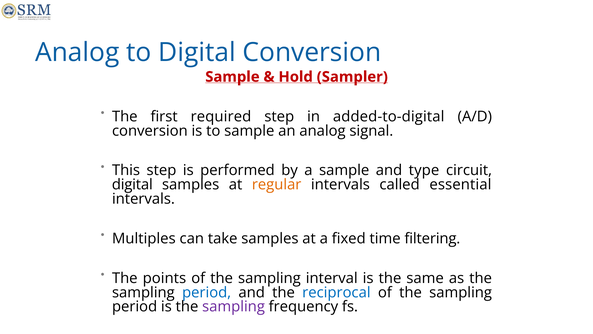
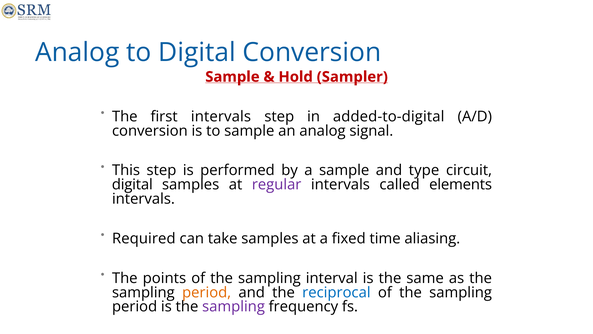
first required: required -> intervals (221, 116)
regular colour: orange -> purple (277, 184)
essential: essential -> elements (461, 184)
Multiples: Multiples -> Required (144, 238)
filtering: filtering -> aliasing (432, 238)
period colour: blue -> orange (207, 292)
